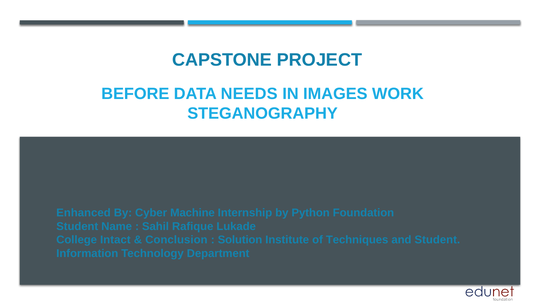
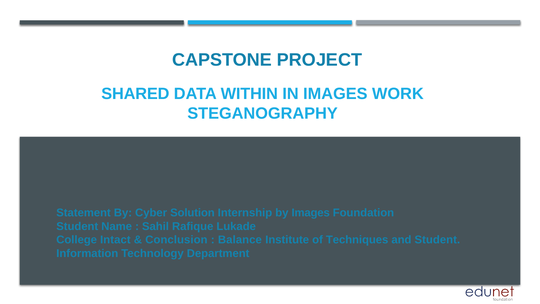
BEFORE: BEFORE -> SHARED (135, 94)
NEEDS: NEEDS -> WITHIN (249, 94)
Enhanced: Enhanced -> Statement (84, 213)
Machine: Machine -> Solution (192, 213)
by Python: Python -> Images (311, 213)
Solution: Solution -> Balance (240, 240)
